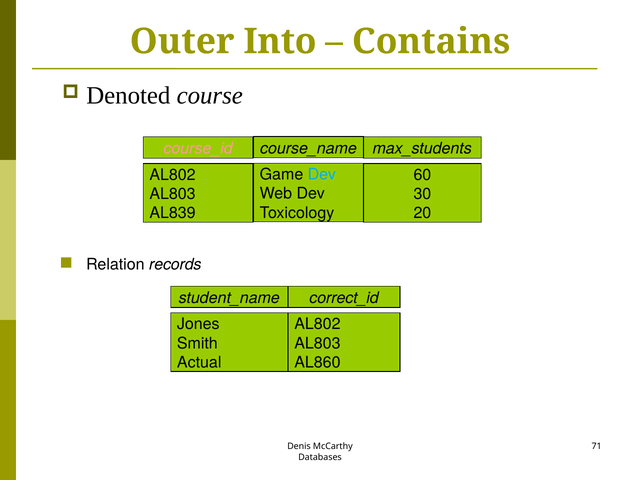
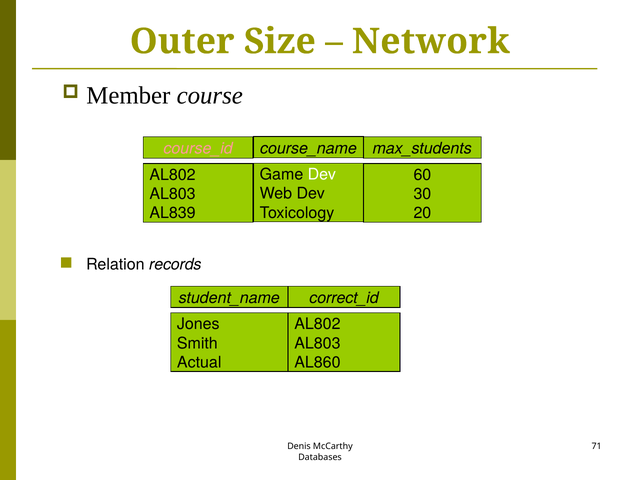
Into: Into -> Size (280, 42)
Contains: Contains -> Network (431, 42)
Denoted: Denoted -> Member (128, 95)
Dev colour: light blue -> white (322, 174)
